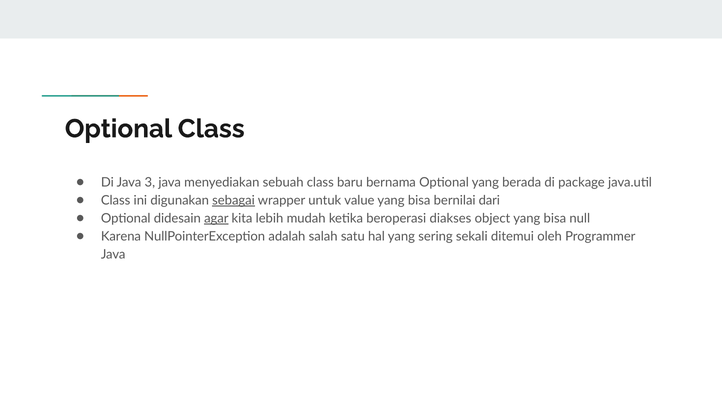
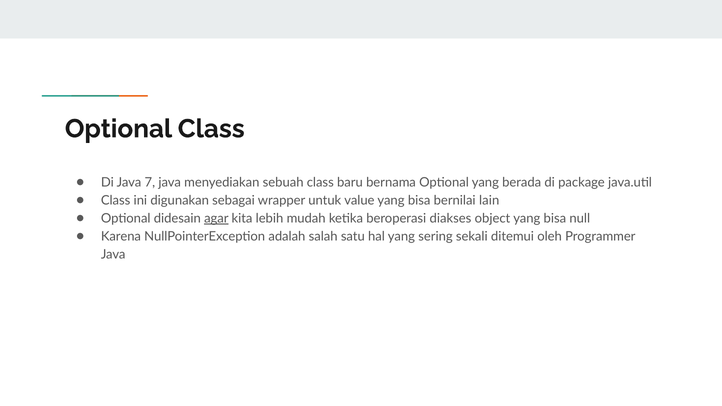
3: 3 -> 7 (150, 182)
sebagai underline: present -> none (234, 200)
dari: dari -> lain (489, 200)
